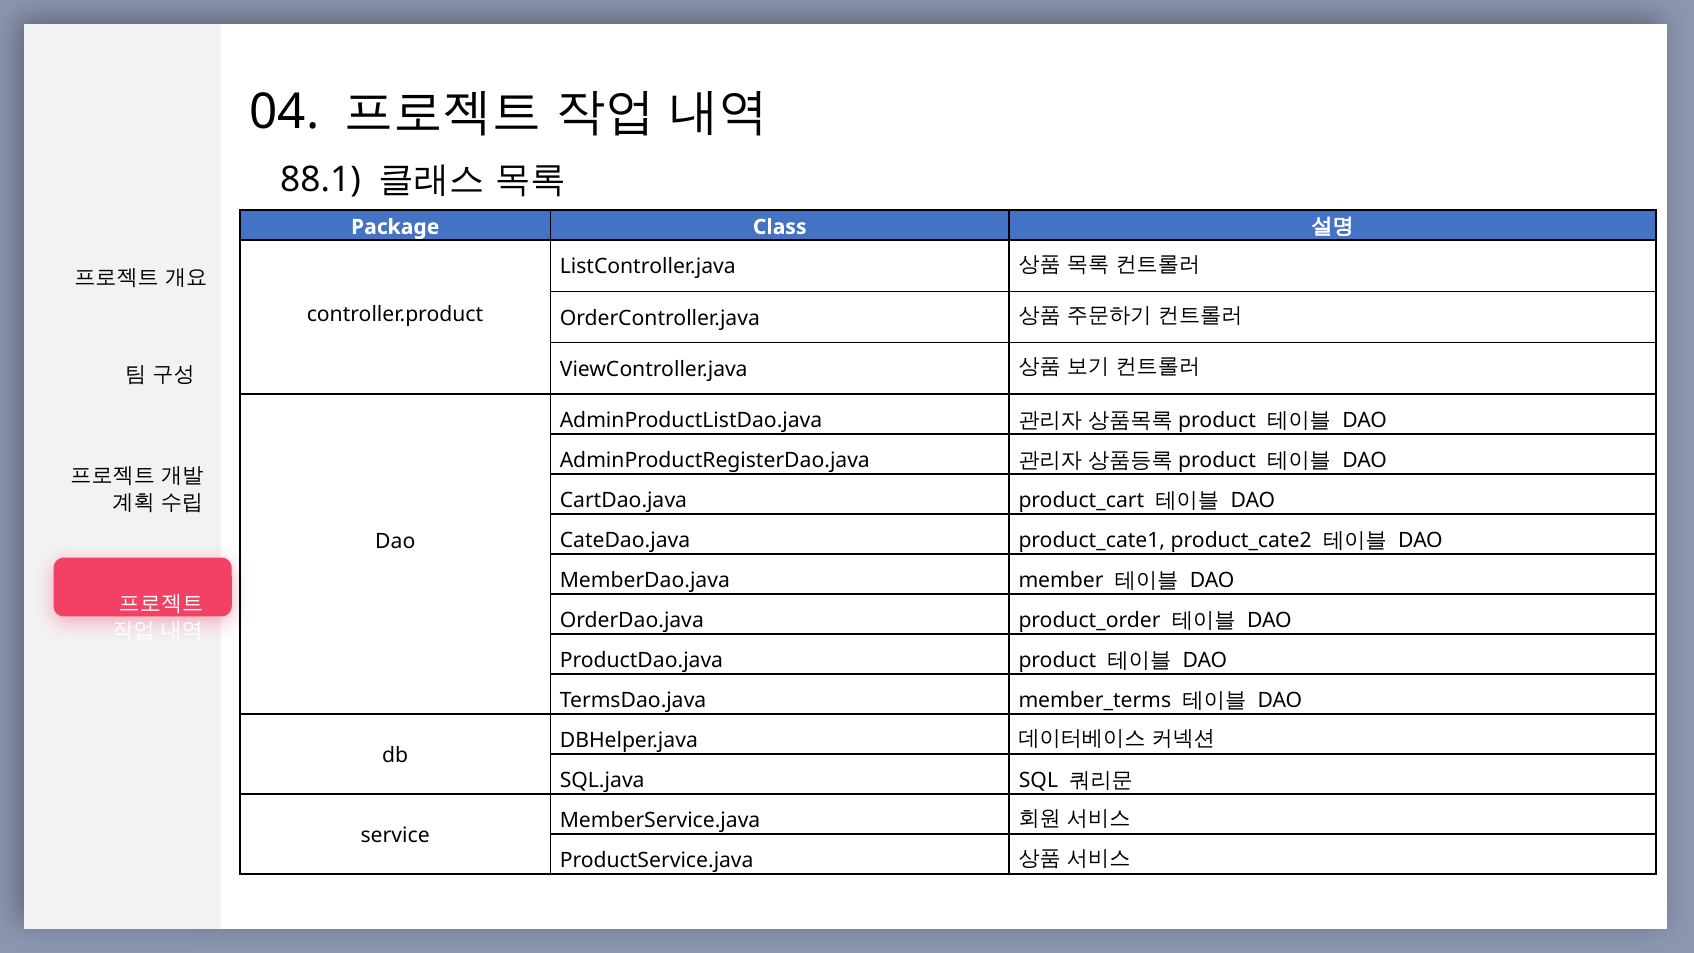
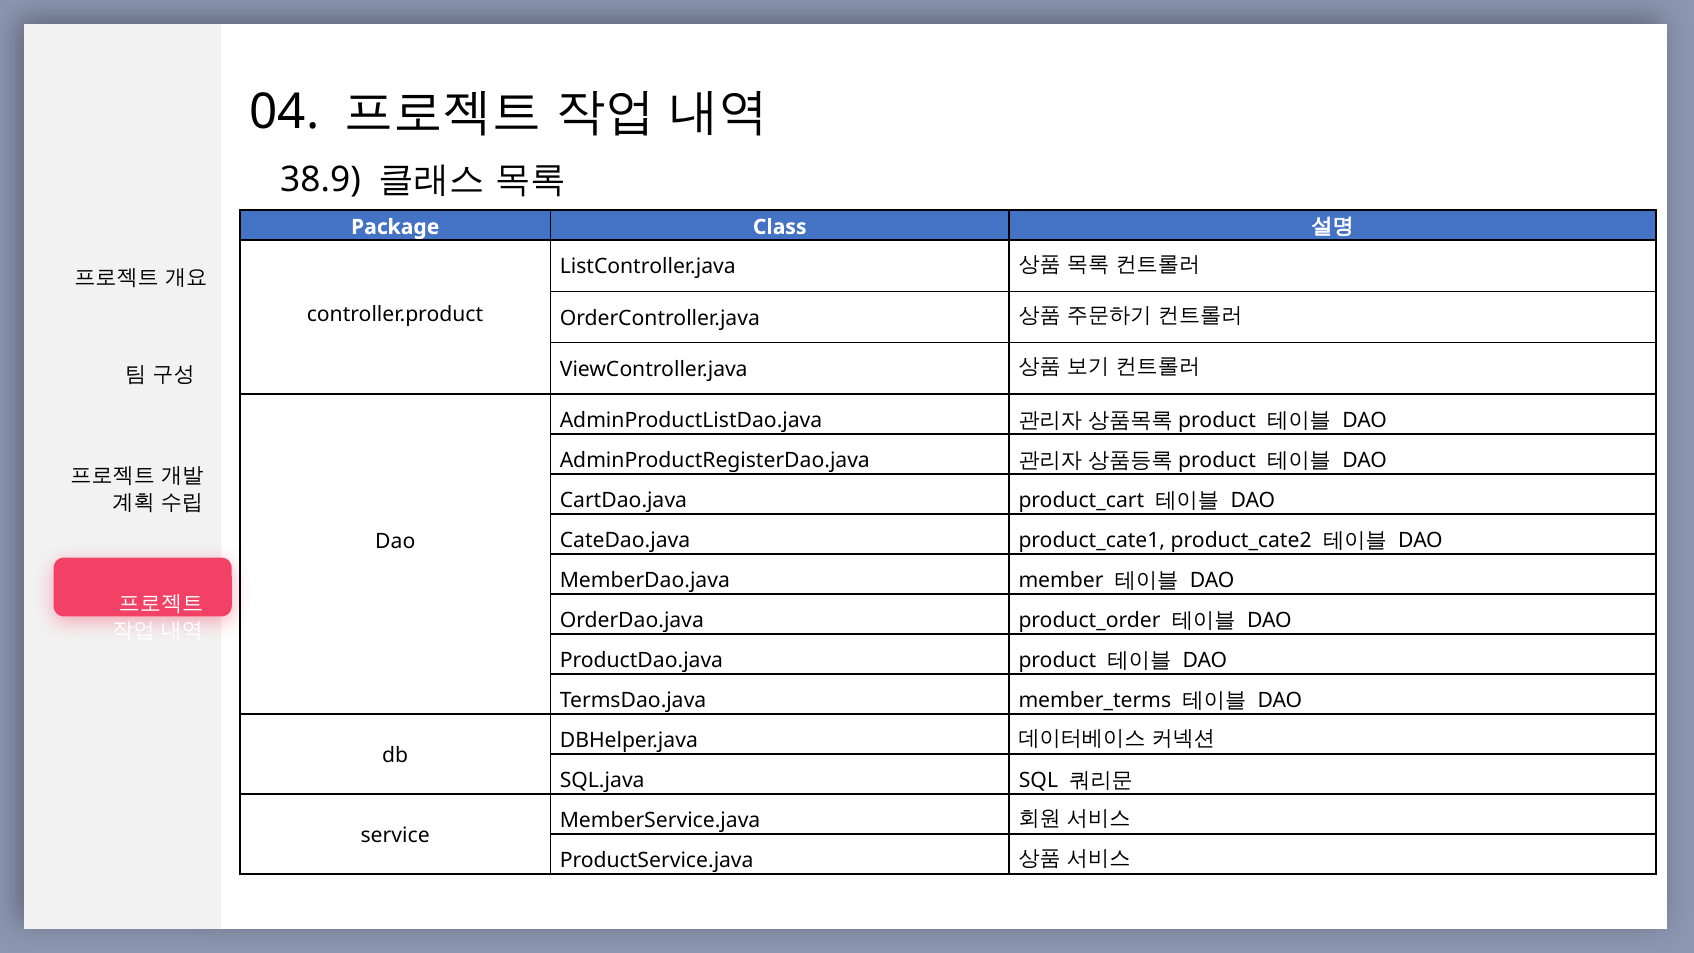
88.1: 88.1 -> 38.9 (321, 180)
